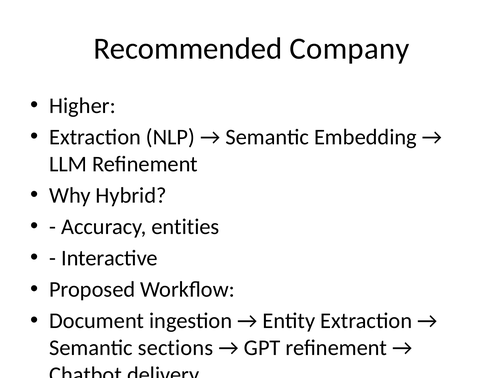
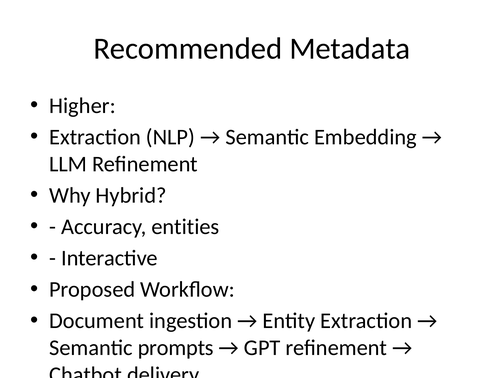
Company: Company -> Metadata (350, 49)
sections: sections -> prompts (176, 348)
